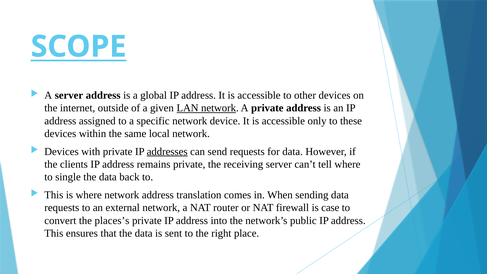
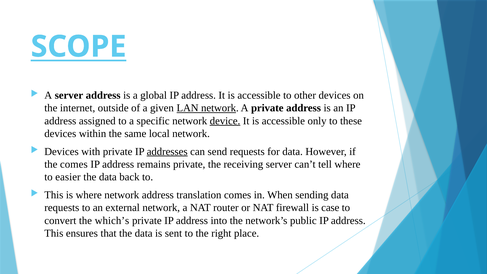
device underline: none -> present (225, 121)
the clients: clients -> comes (74, 164)
single: single -> easier (68, 177)
places’s: places’s -> which’s (112, 220)
